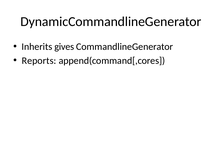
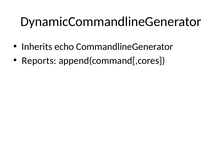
gives: gives -> echo (64, 47)
